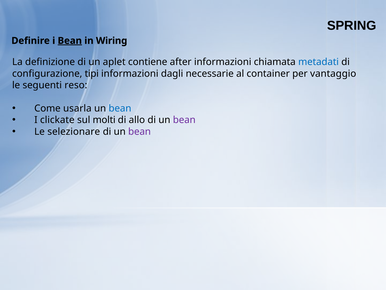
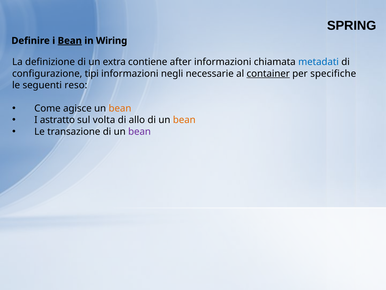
aplet: aplet -> extra (114, 62)
dagli: dagli -> negli (172, 73)
container underline: none -> present (268, 73)
vantaggio: vantaggio -> specifiche (333, 73)
usarla: usarla -> agisce (77, 108)
bean colour: blue -> orange (120, 108)
clickate: clickate -> astratto (57, 120)
molti: molti -> volta (104, 120)
bean colour: purple -> orange (184, 120)
selezionare: selezionare -> transazione (74, 131)
